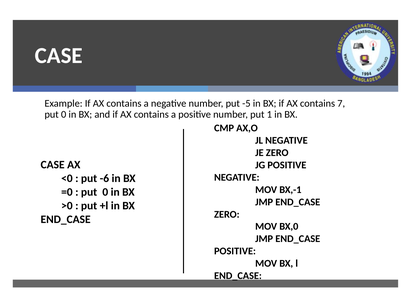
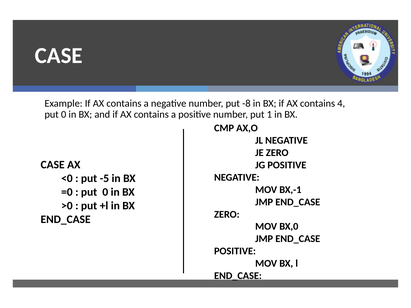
-5: -5 -> -8 (246, 103)
7: 7 -> 4 (341, 103)
-6: -6 -> -5 (104, 178)
